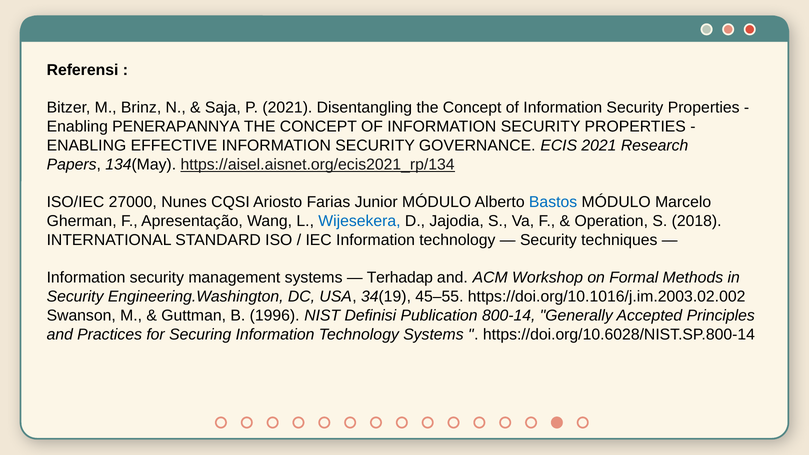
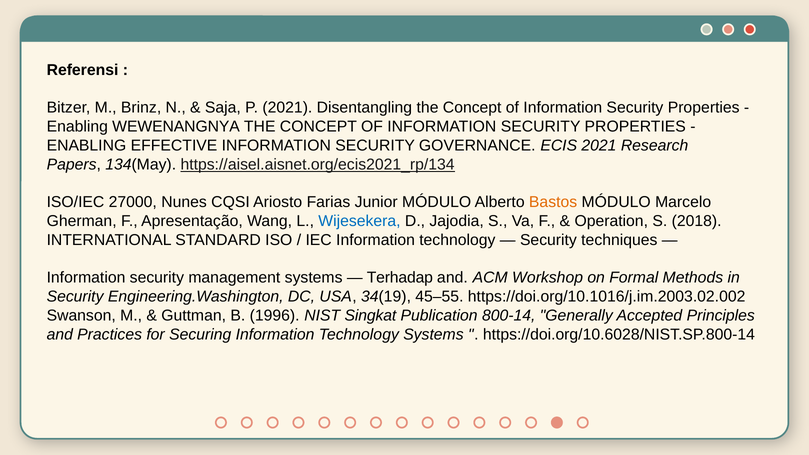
PENERAPANNYA: PENERAPANNYA -> WEWENANGNYA (176, 127)
Bastos colour: blue -> orange (553, 202)
Definisi: Definisi -> Singkat (370, 316)
